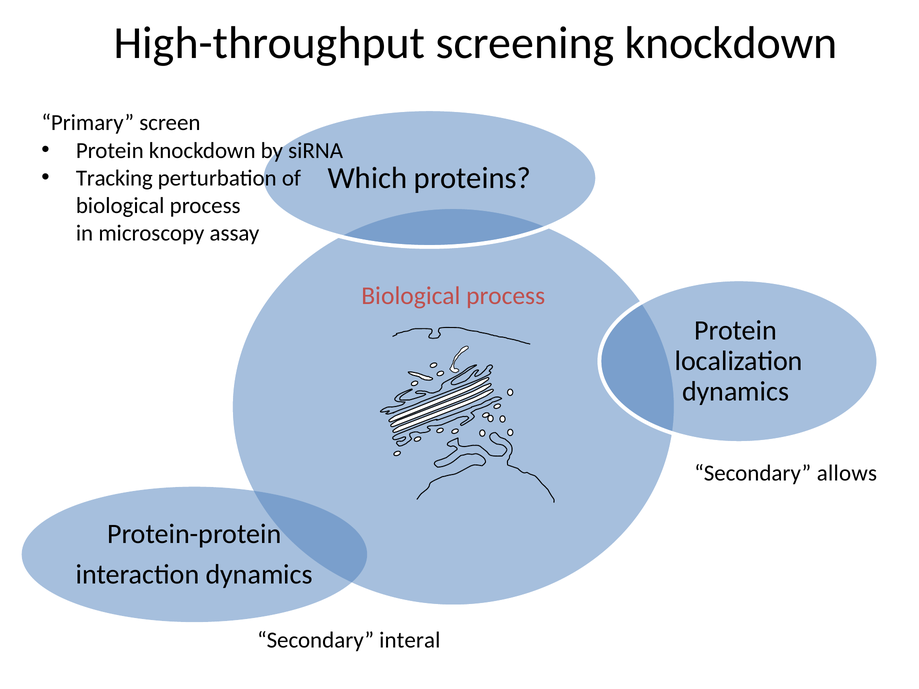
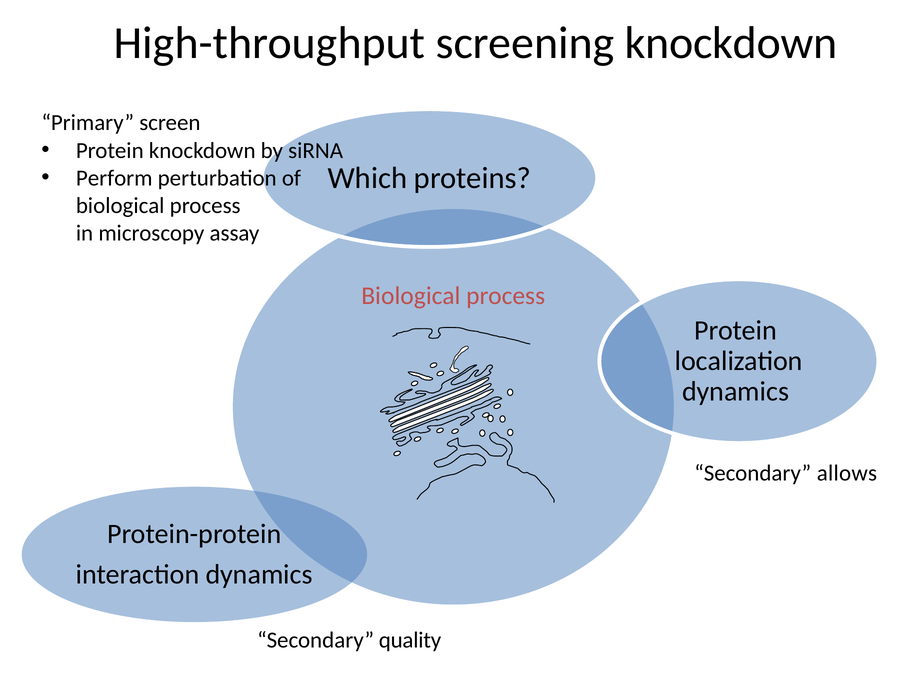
Tracking: Tracking -> Perform (114, 178)
interal: interal -> quality (410, 640)
